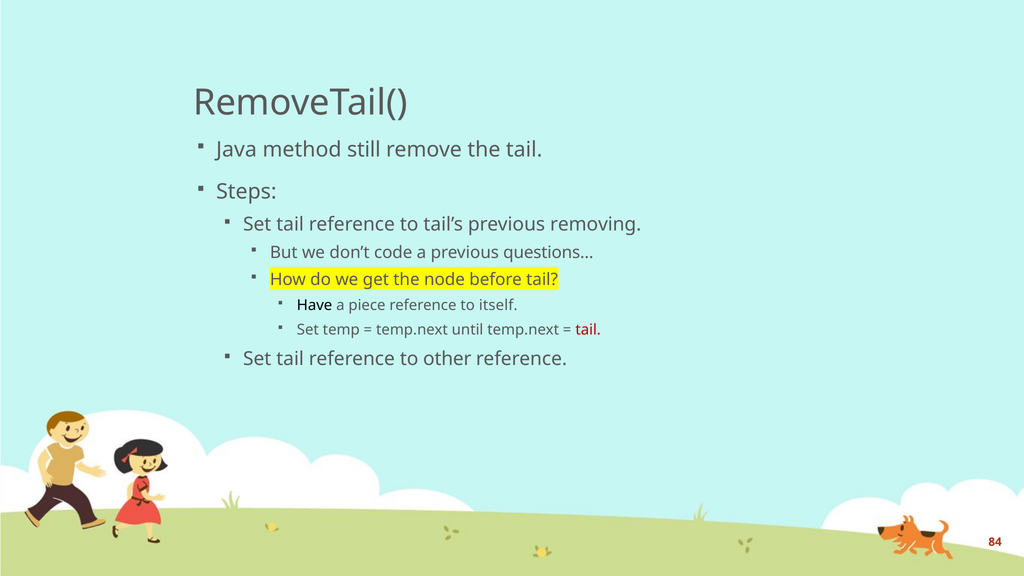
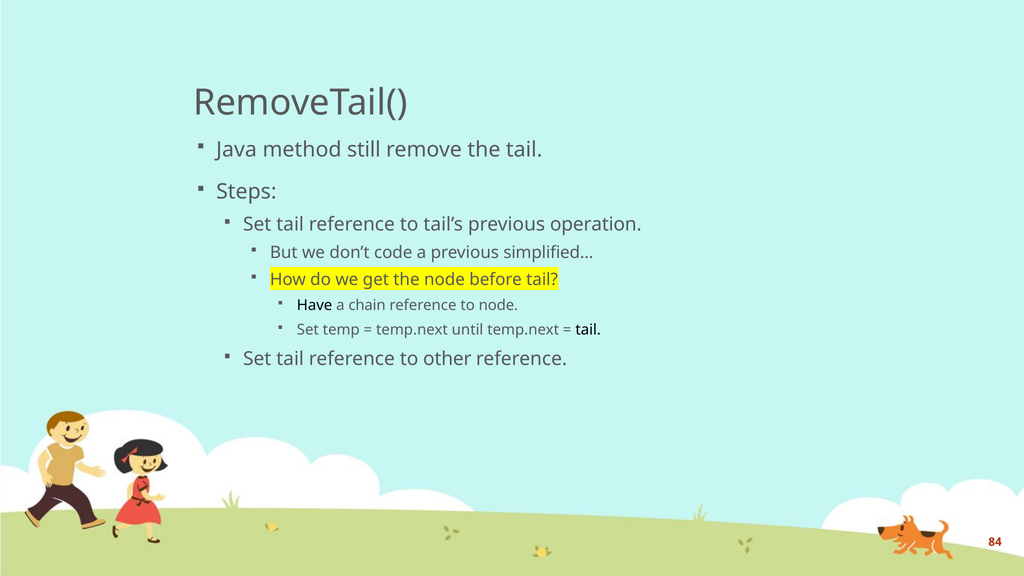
removing: removing -> operation (596, 224)
questions…: questions… -> simplified… (548, 253)
piece: piece -> chain (367, 305)
to itself: itself -> node (498, 305)
tail colour: red -> black (588, 330)
